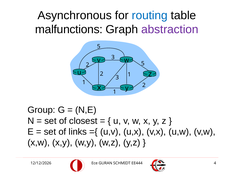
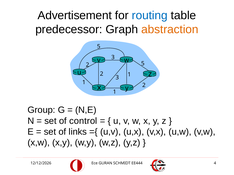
Asynchronous: Asynchronous -> Advertisement (75, 15)
malfunctions: malfunctions -> predecessor (69, 29)
abstraction colour: purple -> orange (170, 29)
closest: closest -> control (83, 121)
